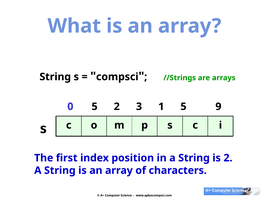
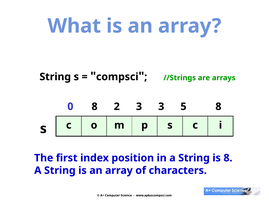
0 5: 5 -> 8 (95, 107)
3 1: 1 -> 3 (161, 107)
5 9: 9 -> 8 (218, 107)
is 2: 2 -> 8 (228, 159)
